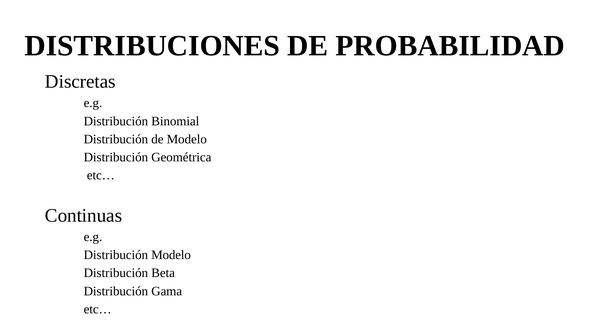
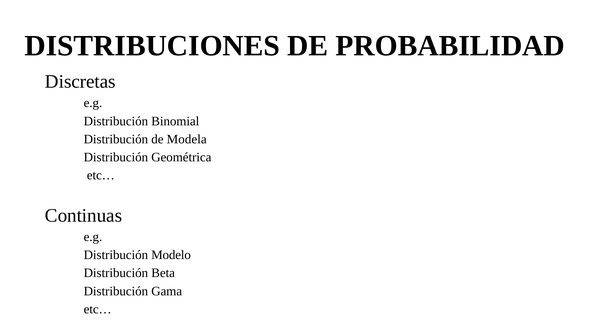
de Modelo: Modelo -> Modela (187, 139)
